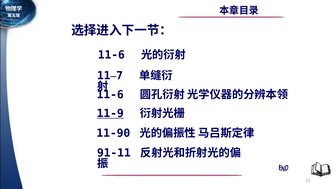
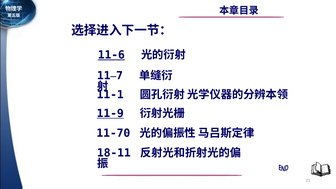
11-6 underline: none -> present (111, 55)
11-6: 11-6 -> 11-1 (110, 95)
11-90: 11-90 -> 11-70 (113, 133)
91-11: 91-11 -> 18-11 (114, 153)
